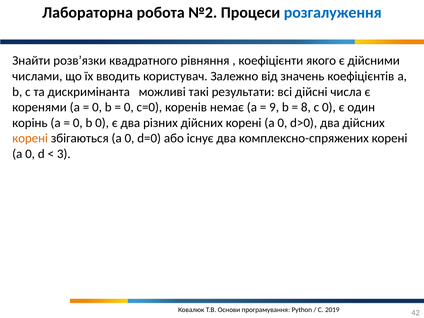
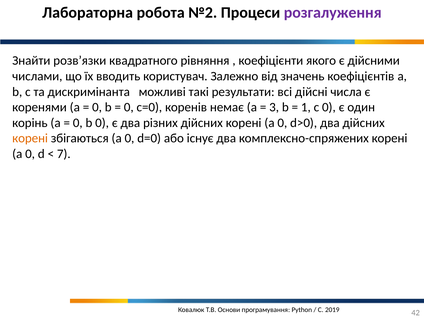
розгалуження colour: blue -> purple (333, 13)
9: 9 -> 3 (274, 107)
8: 8 -> 1 (306, 107)
3: 3 -> 7 (64, 154)
